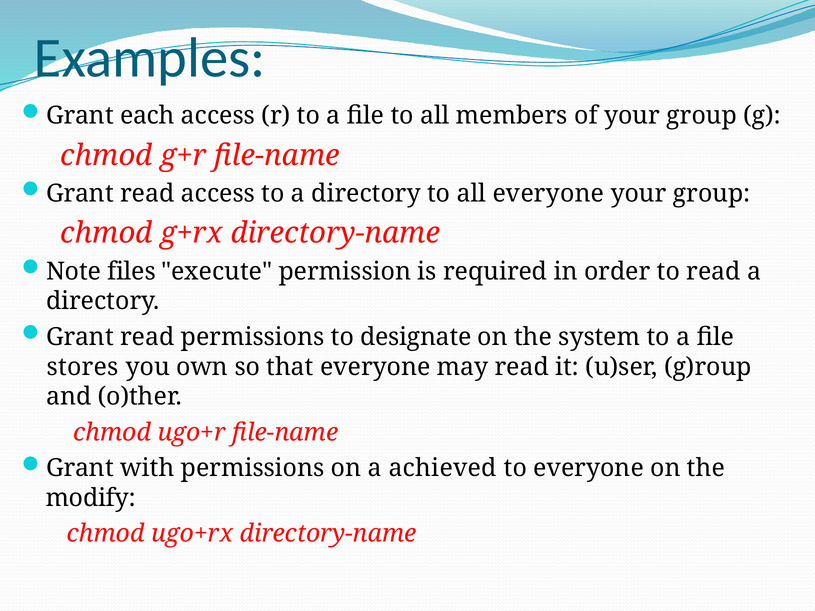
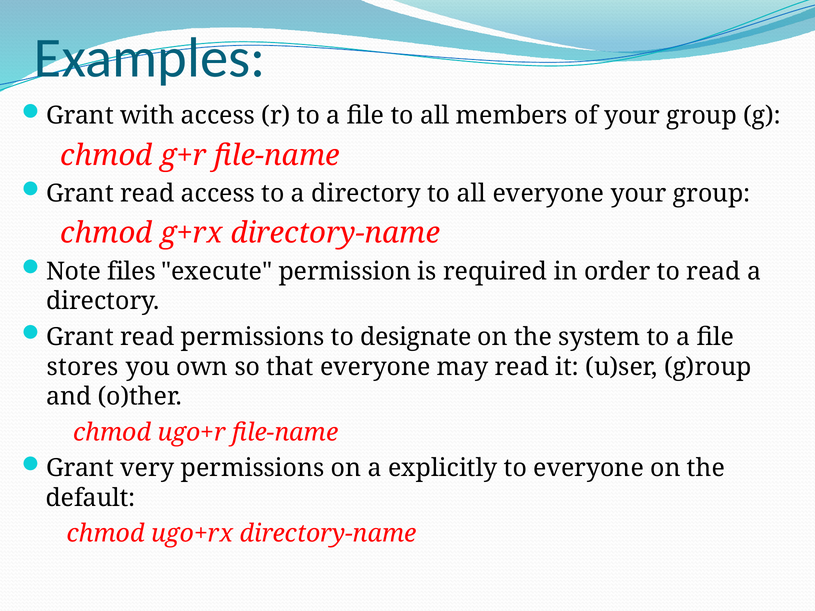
each: each -> with (147, 116)
with: with -> very (147, 468)
achieved: achieved -> explicitly (443, 468)
modify: modify -> default (91, 498)
